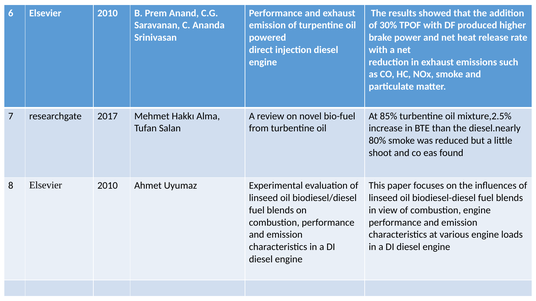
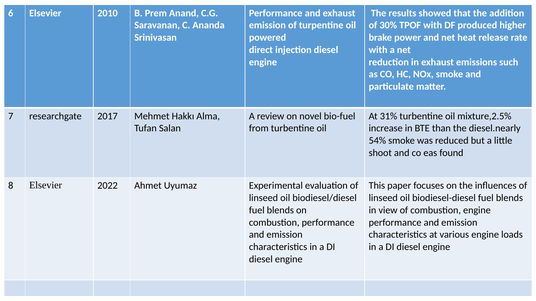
85%: 85% -> 31% (389, 116)
80%: 80% -> 54% (377, 141)
8 Elsevier 2010: 2010 -> 2022 (108, 186)
